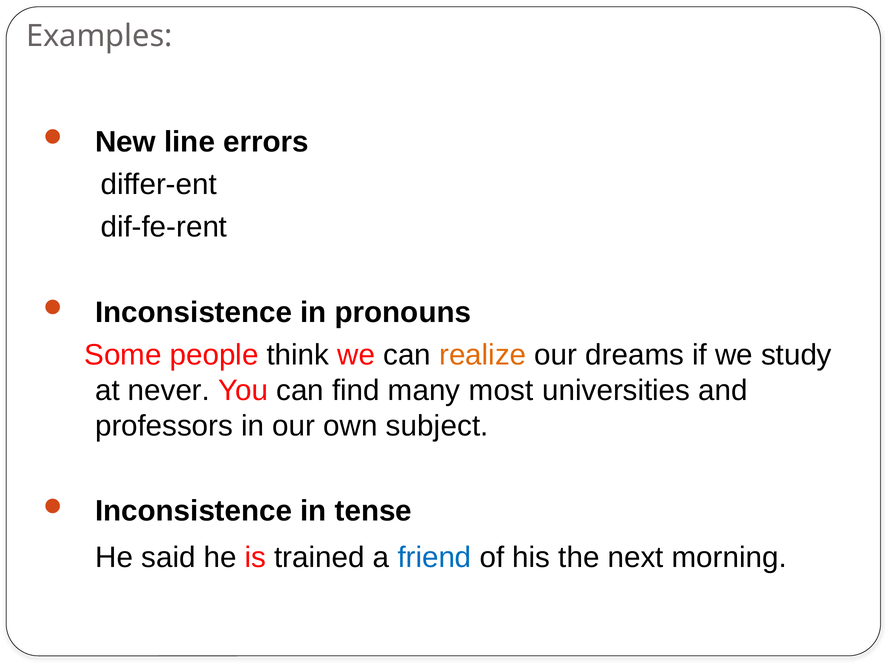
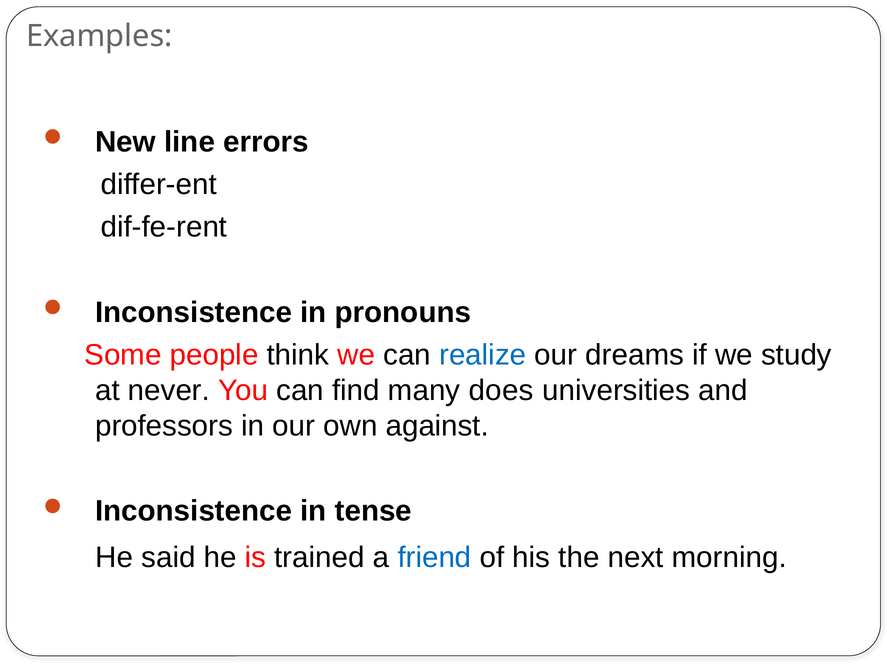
realize colour: orange -> blue (483, 355)
most: most -> does (501, 391)
subject: subject -> against (437, 426)
